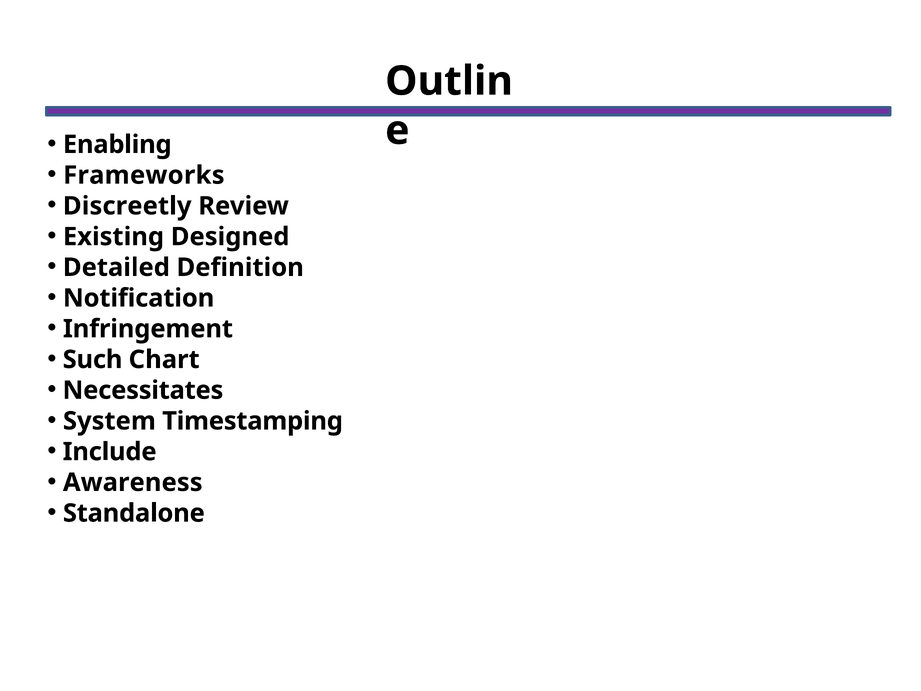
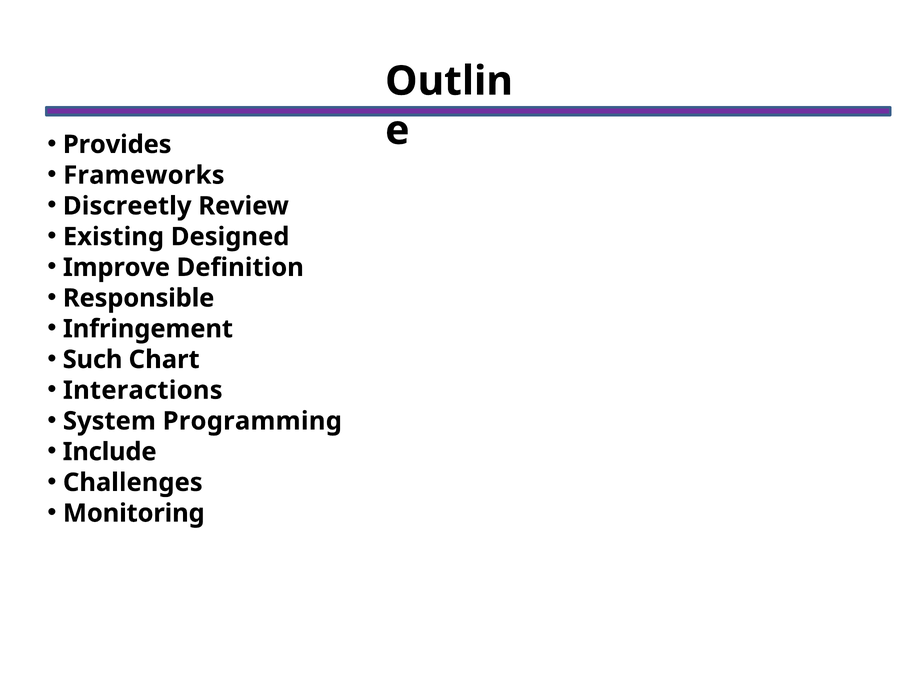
Enabling: Enabling -> Provides (117, 144)
Detailed: Detailed -> Improve (116, 267)
Notification: Notification -> Responsible (139, 298)
Necessitates: Necessitates -> Interactions (143, 390)
Timestamping: Timestamping -> Programming (252, 421)
Awareness: Awareness -> Challenges (133, 482)
Standalone: Standalone -> Monitoring (134, 513)
